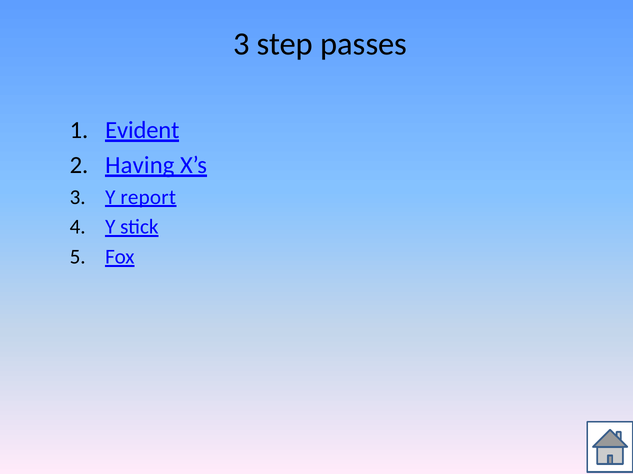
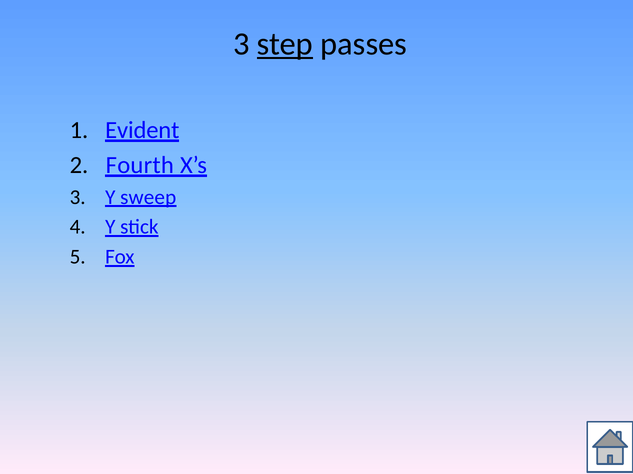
step underline: none -> present (285, 44)
Having: Having -> Fourth (140, 165)
report: report -> sweep (148, 197)
